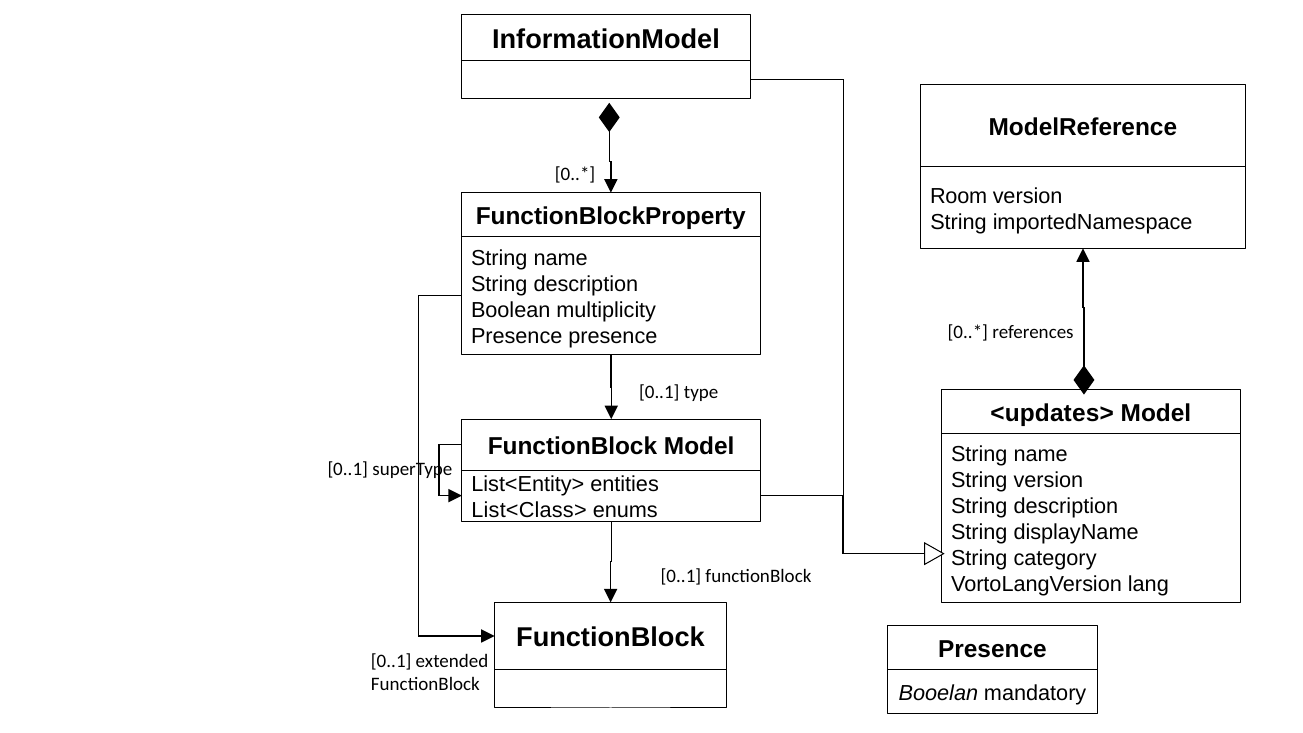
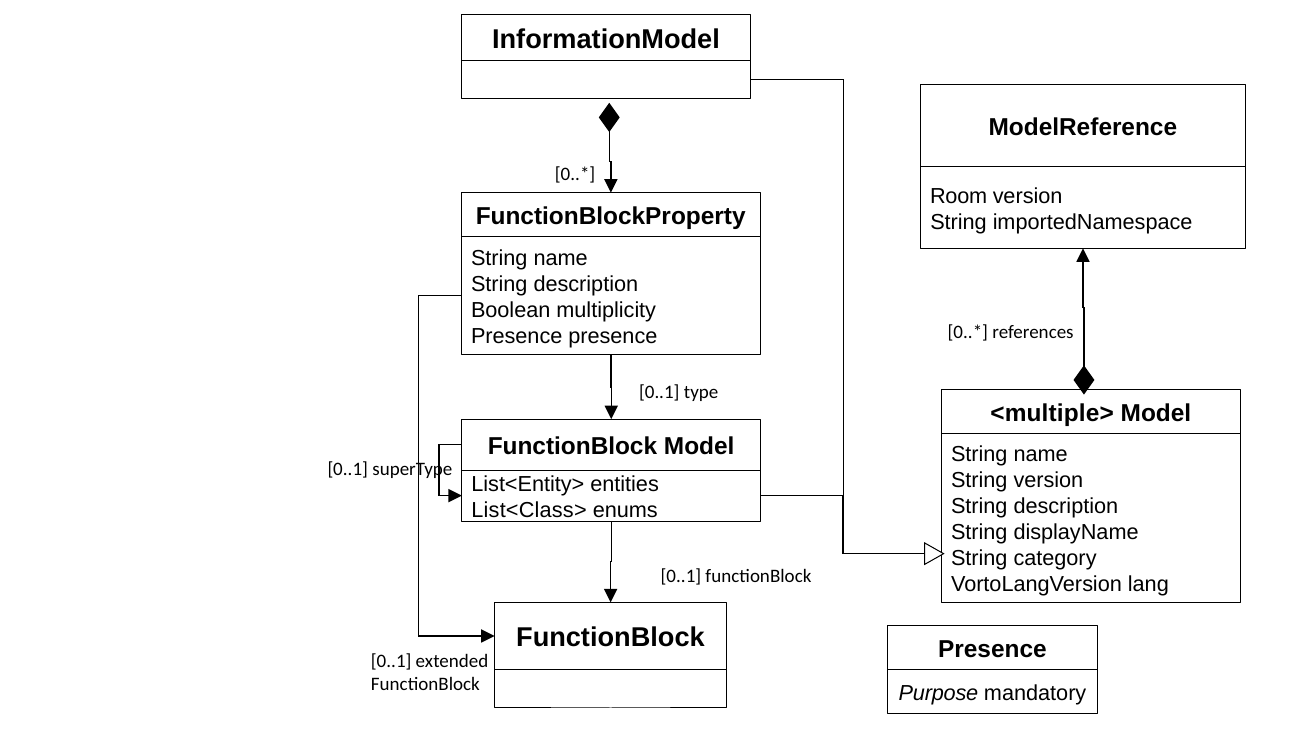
<updates>: <updates> -> <multiple> (1052, 413)
Booelan: Booelan -> Purpose (938, 693)
